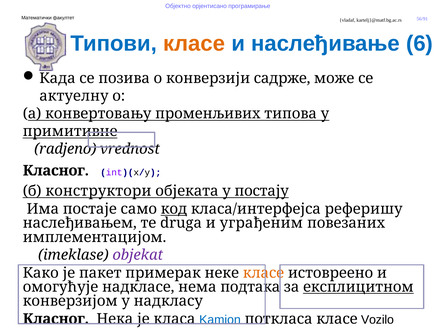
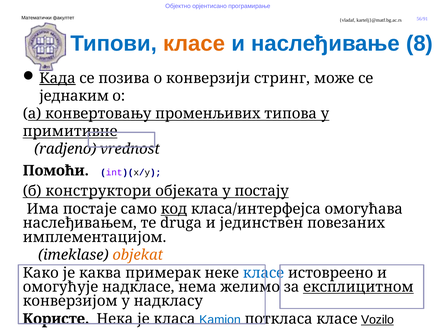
6: 6 -> 8 (420, 44)
Када underline: none -> present (57, 78)
садрже: садрже -> стринг (282, 78)
актуелну: актуелну -> једнаким (74, 96)
Класног: Класног -> Помоћи (56, 171)
реферишу: реферишу -> омогућава (364, 209)
уграђеним: уграђеним -> јединствен (261, 223)
objekat colour: purple -> orange (138, 255)
пакет: пакет -> каква (100, 273)
класе colour: orange -> blue (264, 273)
подтака: подтака -> желимо (250, 287)
Класног: Класног -> Користе (56, 319)
Vozilo underline: none -> present (377, 320)
